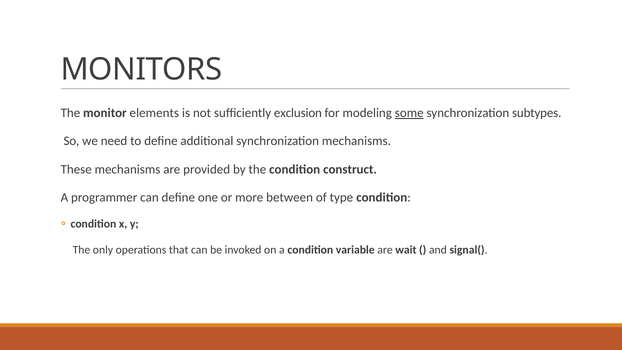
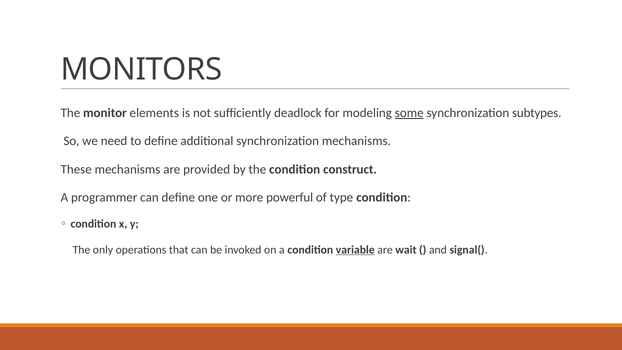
exclusion: exclusion -> deadlock (298, 113)
between: between -> powerful (290, 197)
variable underline: none -> present (355, 250)
